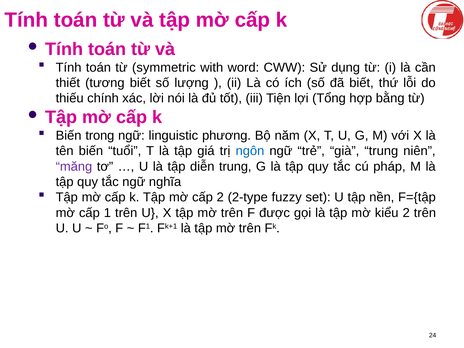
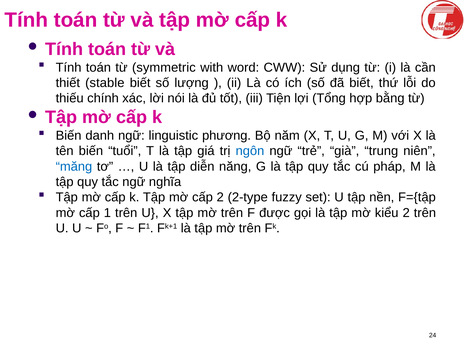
tương: tương -> stable (105, 83)
trong: trong -> danh (100, 136)
măng colour: purple -> blue (74, 166)
diễn trung: trung -> năng (235, 166)
